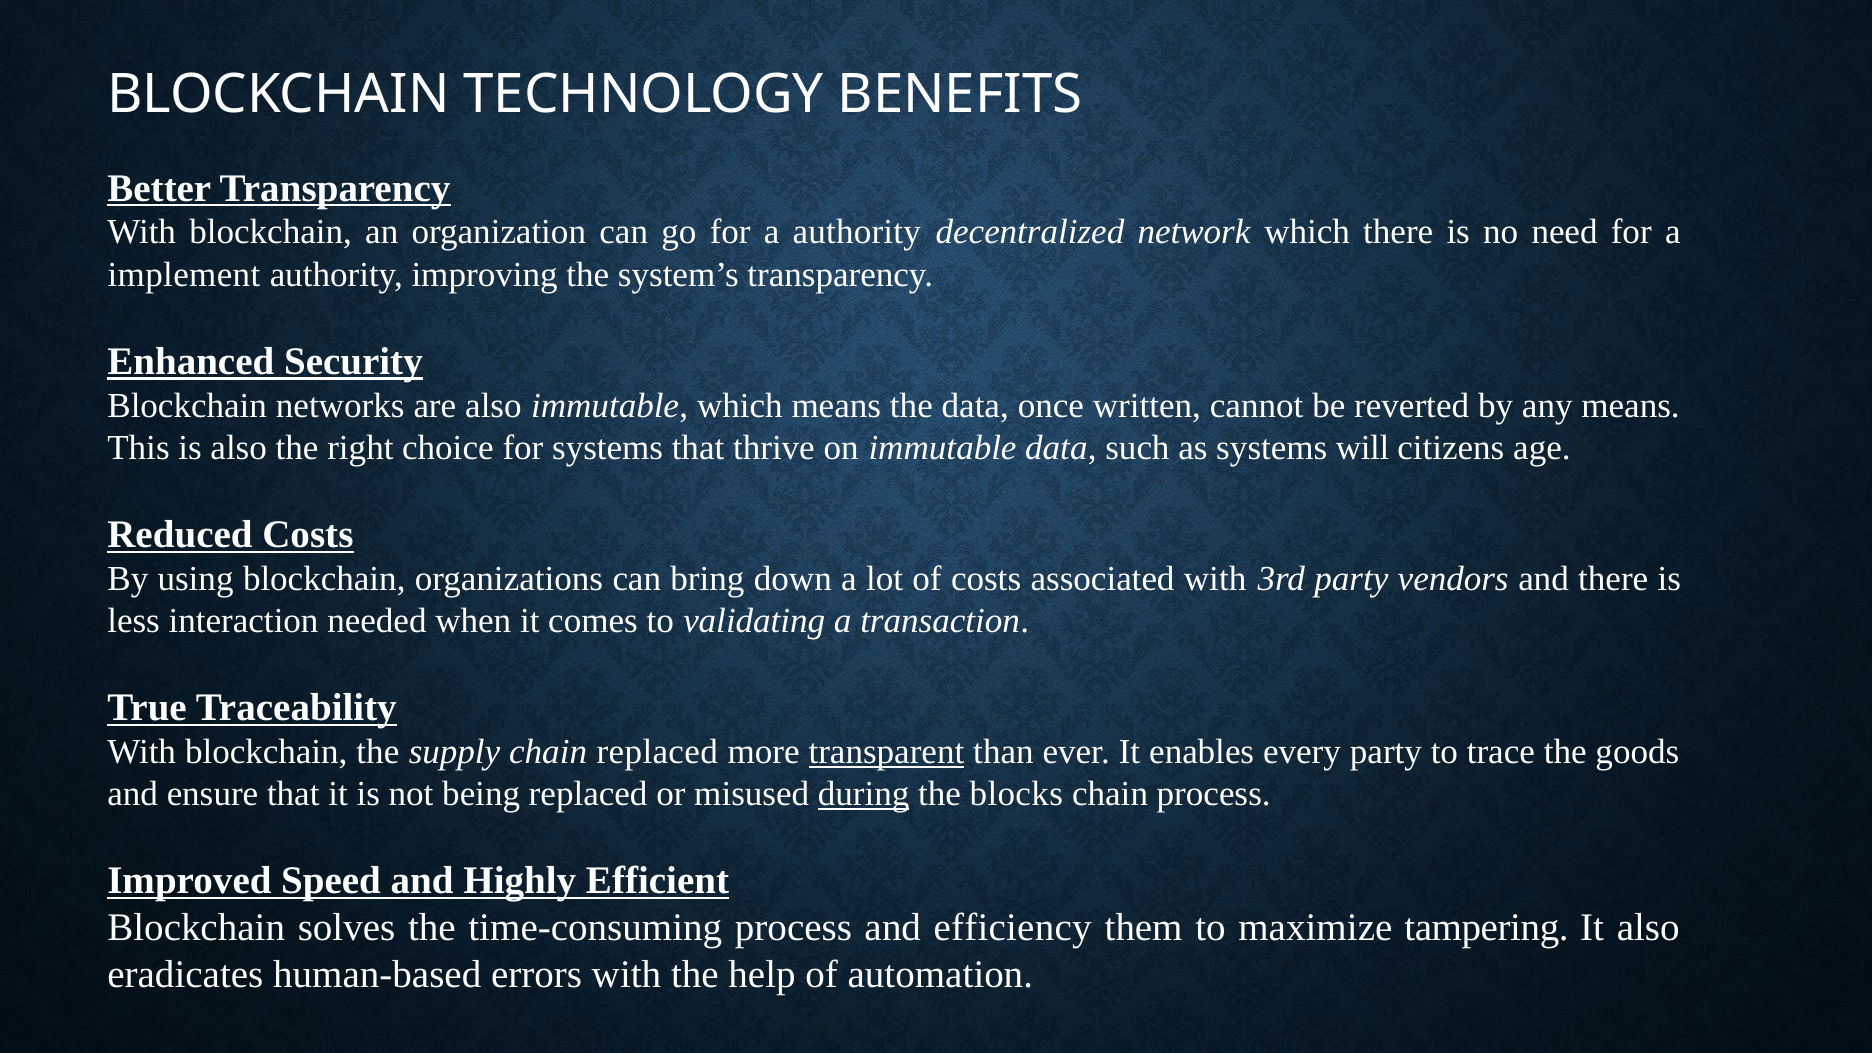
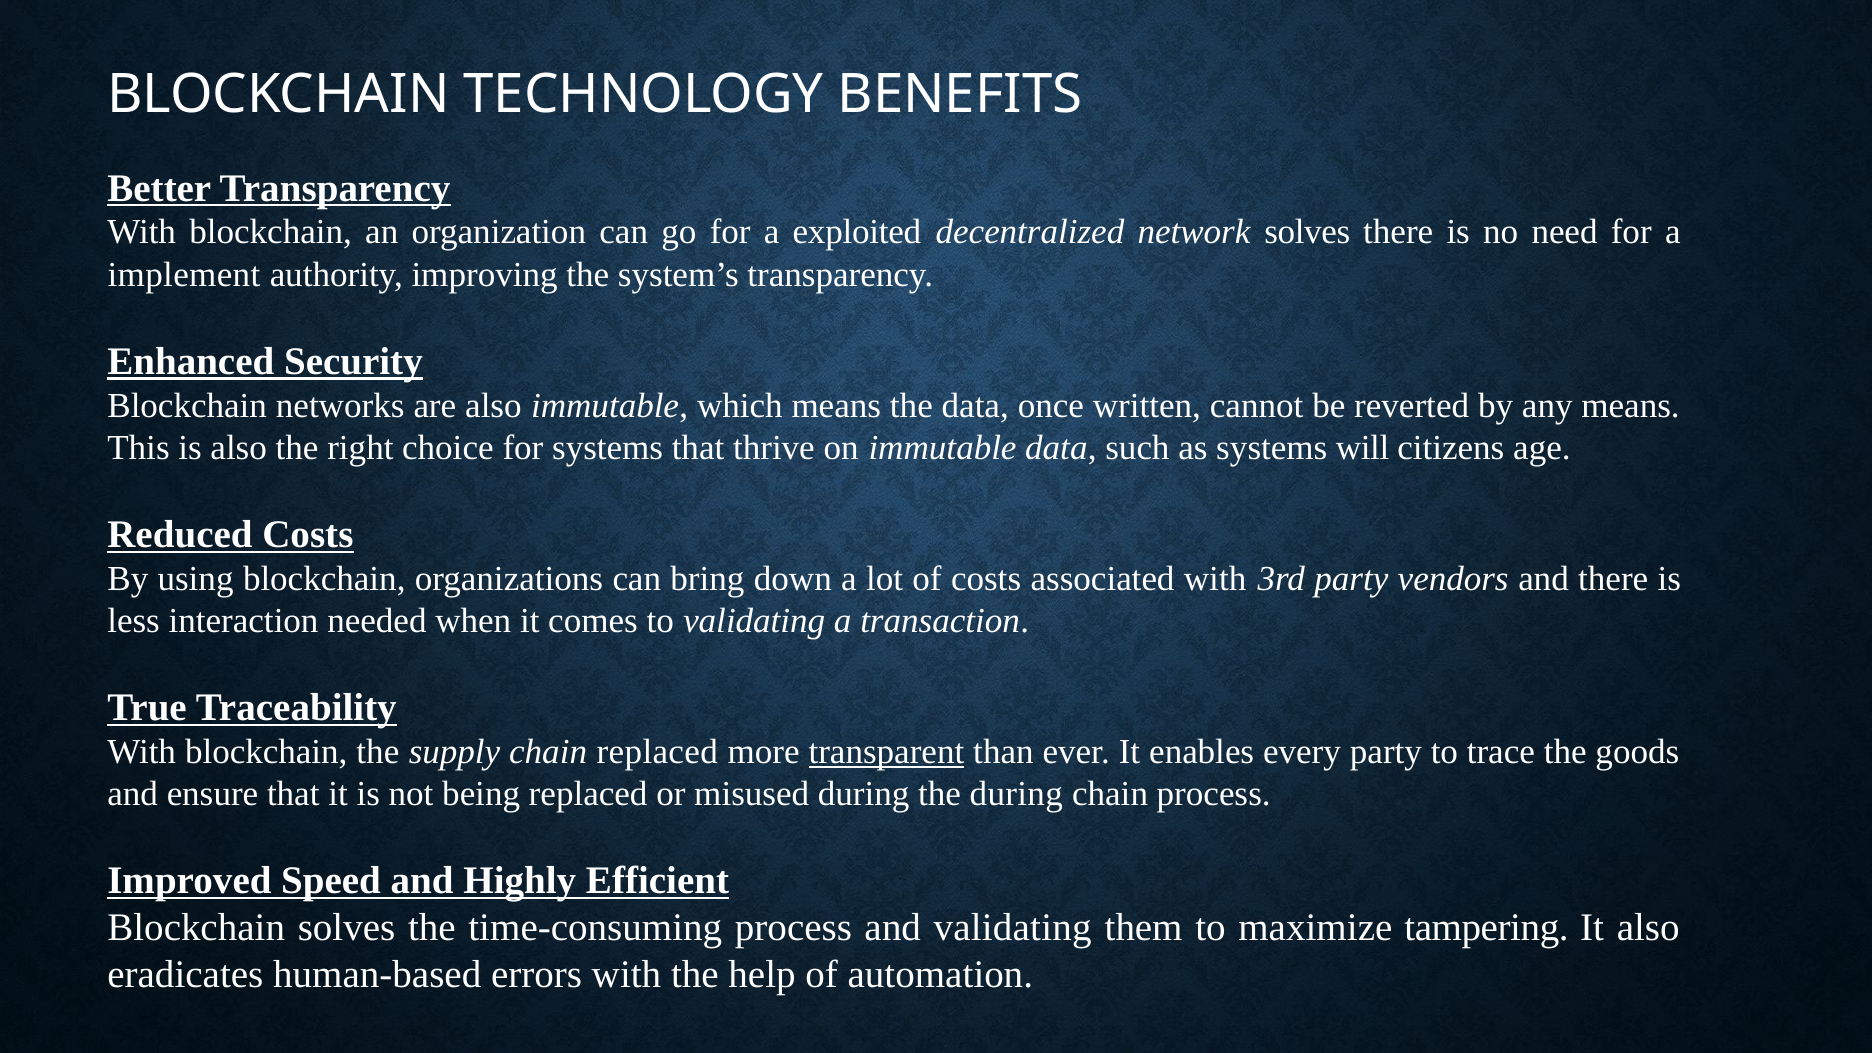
a authority: authority -> exploited (857, 232)
network which: which -> solves (1307, 232)
during underline: present -> none (864, 794)
the blocks: blocks -> during (1016, 794)
and efficiency: efficiency -> validating (1013, 928)
